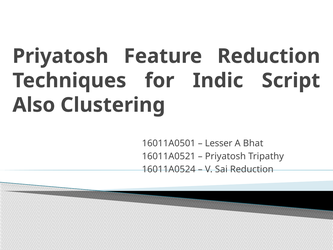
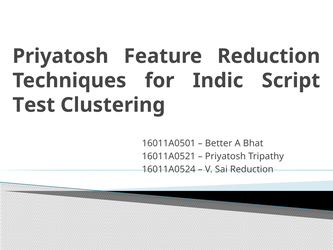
Also: Also -> Test (34, 105)
Lesser: Lesser -> Better (219, 143)
